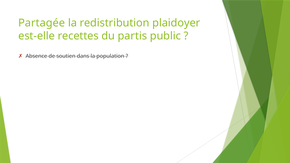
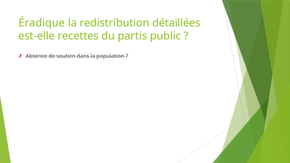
Partagée: Partagée -> Éradique (42, 23)
plaidoyer: plaidoyer -> détaillées (176, 23)
